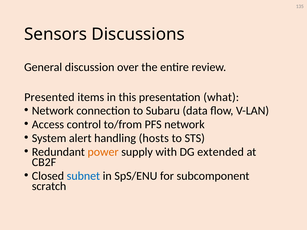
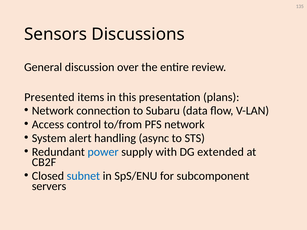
what: what -> plans (221, 97)
hosts: hosts -> async (154, 138)
power colour: orange -> blue (103, 152)
scratch: scratch -> servers (49, 186)
